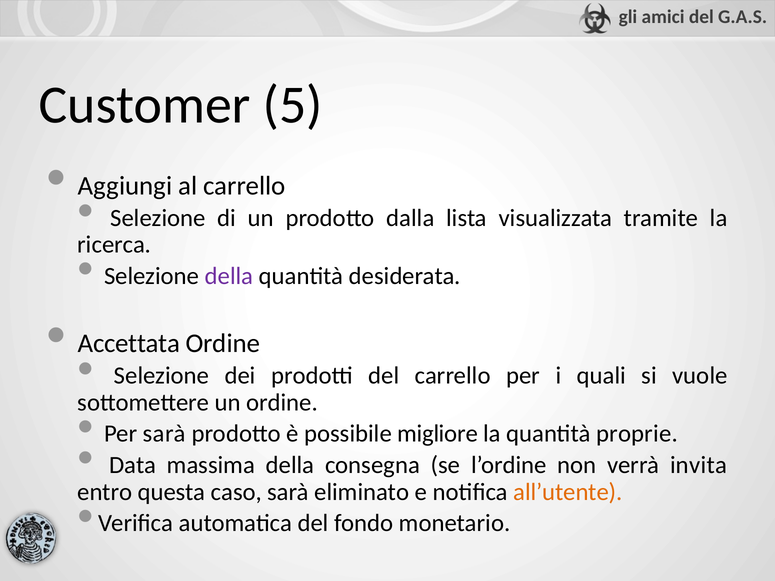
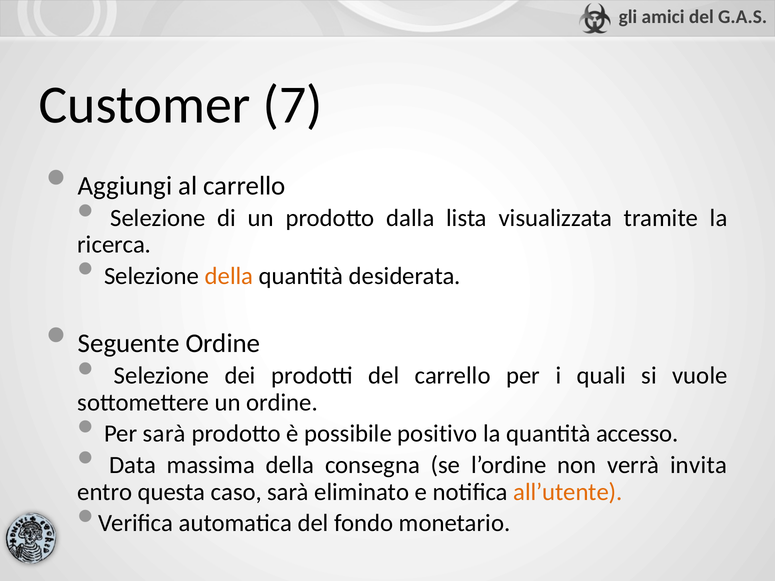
5: 5 -> 7 (293, 105)
della colour: purple -> orange (229, 276)
Accettata: Accettata -> Seguente (129, 344)
migliore: migliore -> positivo (437, 434)
proprie: proprie -> accesso (637, 434)
